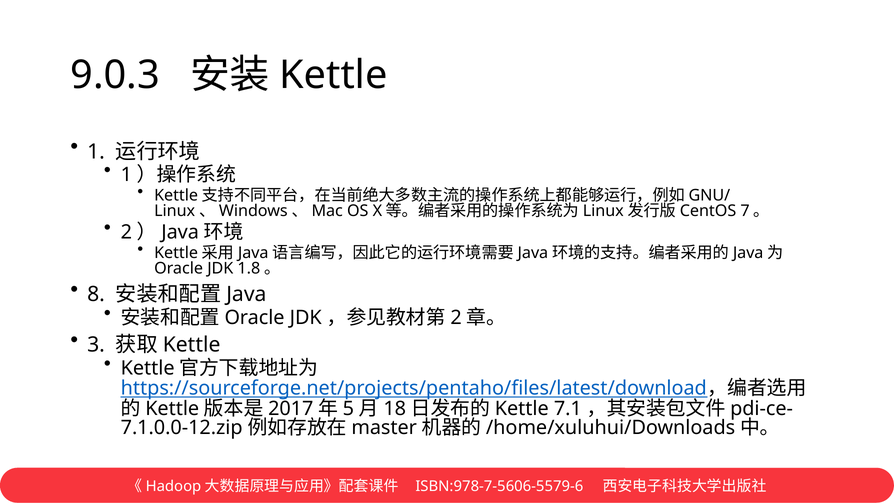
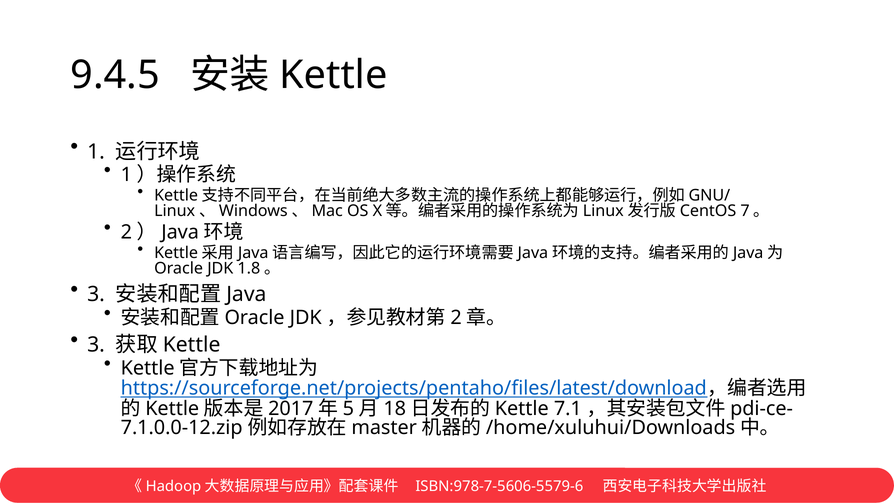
9.0.3: 9.0.3 -> 9.4.5 (115, 75)
8: 8 -> 3 (96, 294)
